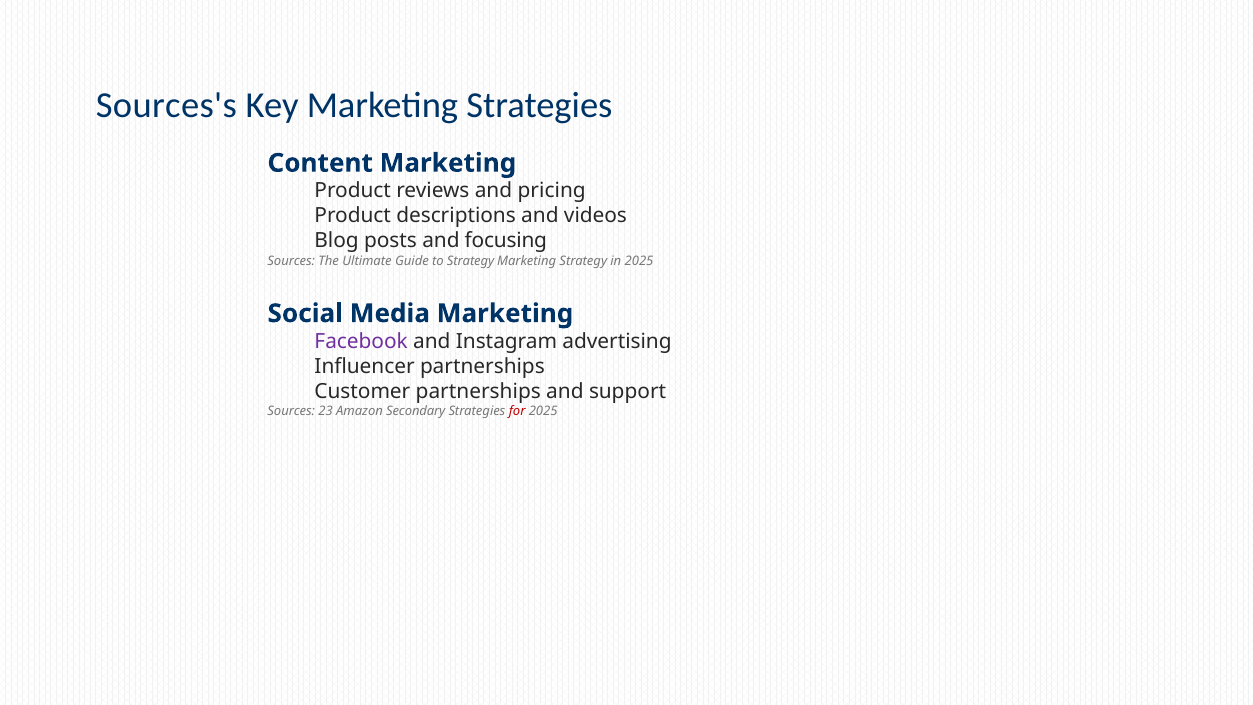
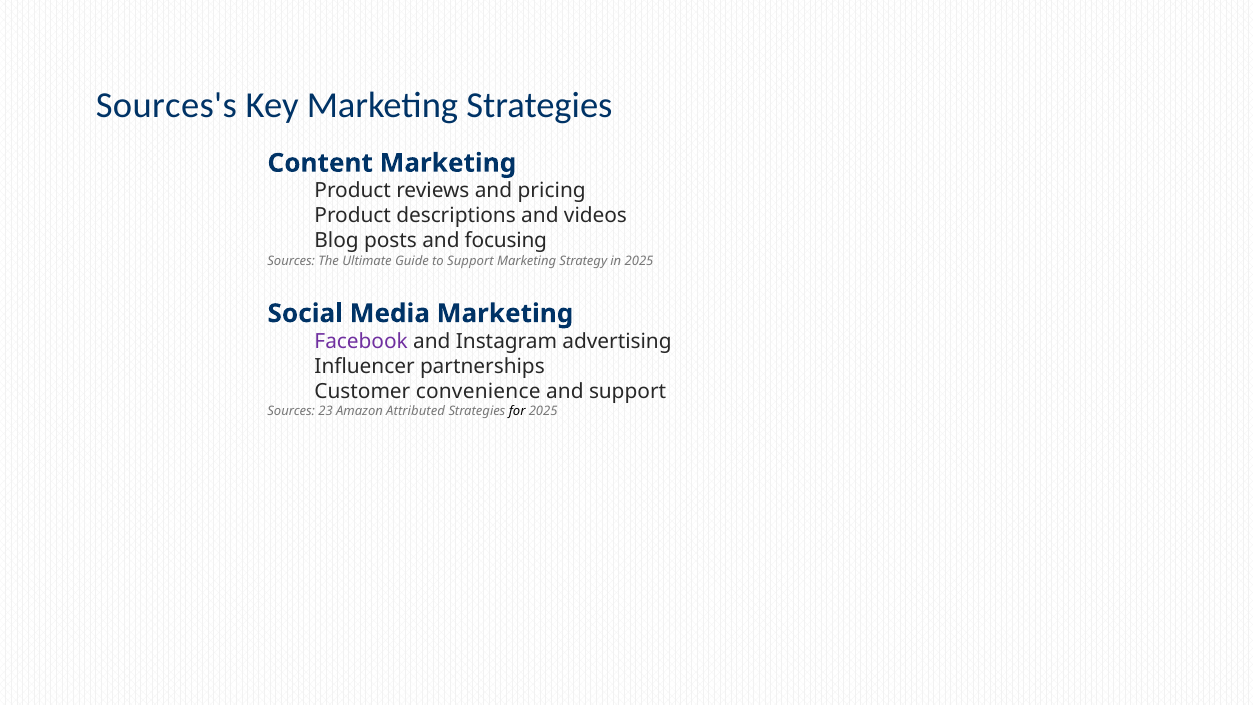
to Strategy: Strategy -> Support (470, 261)
Customer partnerships: partnerships -> convenience (478, 391)
Secondary: Secondary -> Attributed (416, 411)
for colour: red -> black (517, 411)
